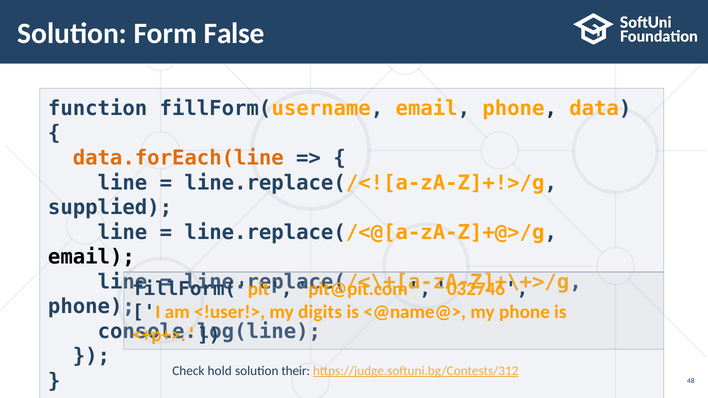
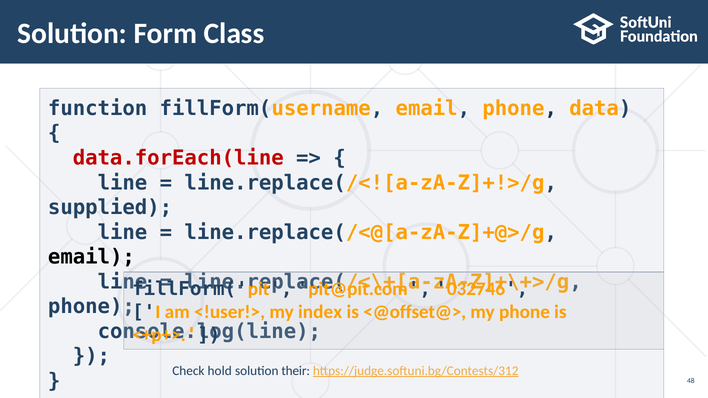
False: False -> Class (234, 34)
data.forEach(line colour: orange -> red (178, 158)
digits: digits -> index (320, 312)
<@name@>: <@name@> -> <@offset@> (415, 312)
